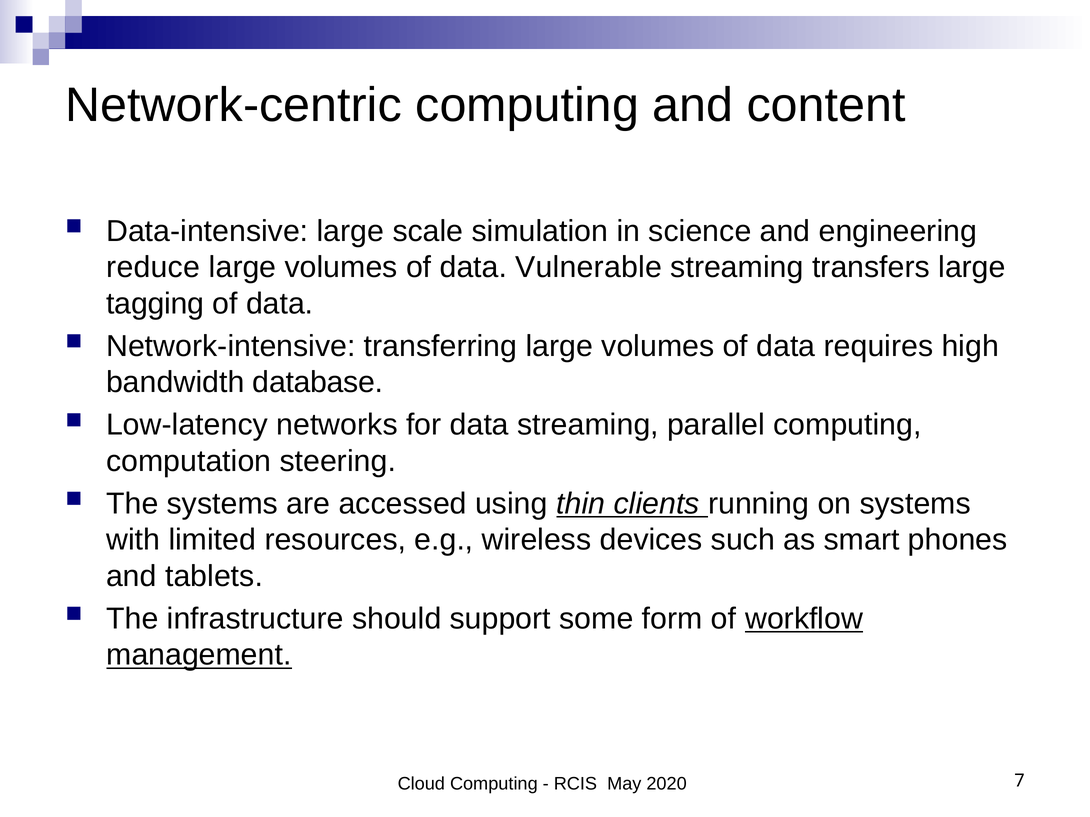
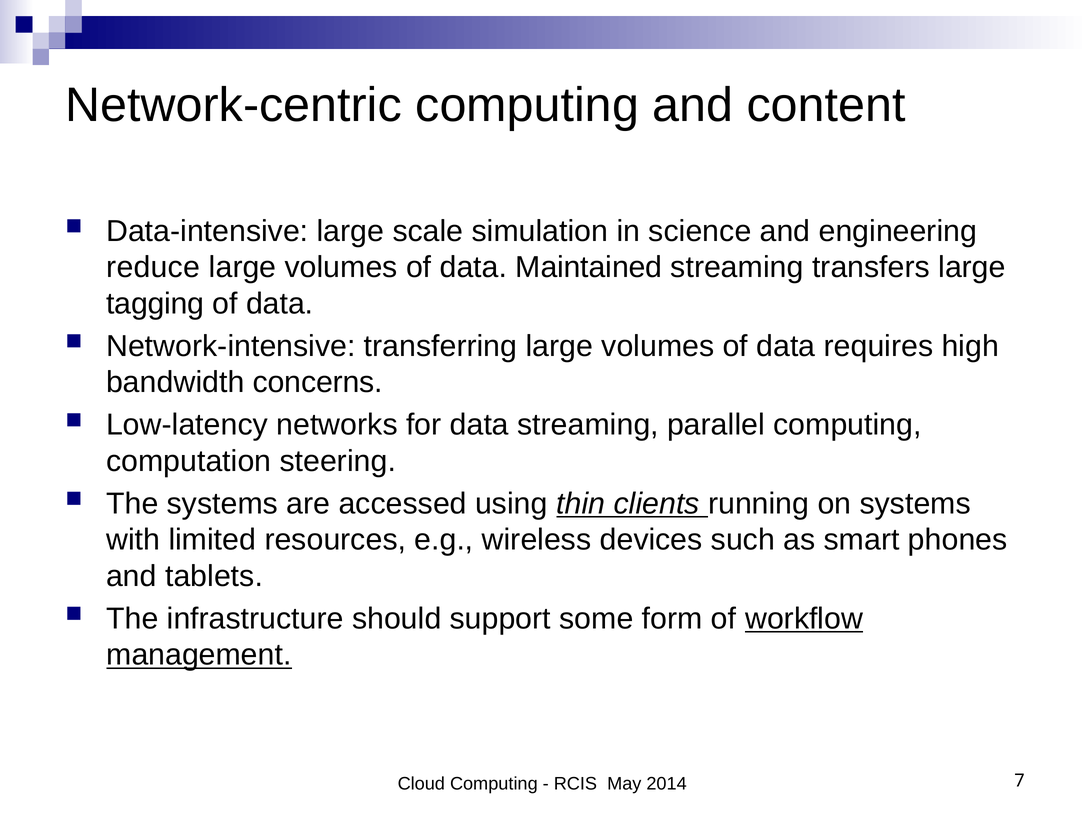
Vulnerable: Vulnerable -> Maintained (589, 268)
database: database -> concerns (318, 383)
2020: 2020 -> 2014 (667, 784)
